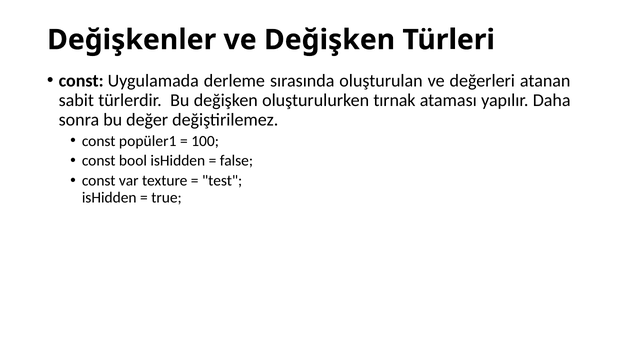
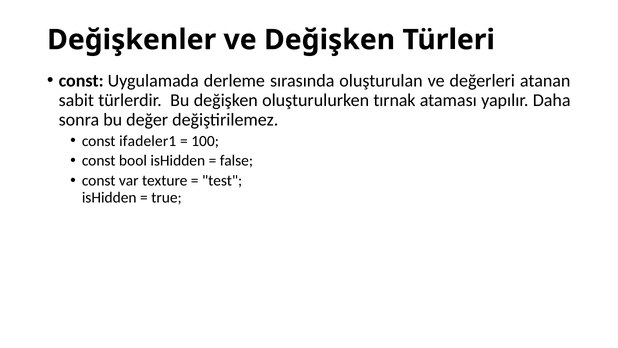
popüler1: popüler1 -> ifadeler1 (148, 141)
